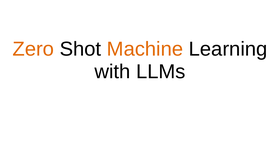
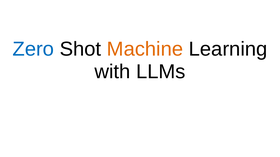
Zero colour: orange -> blue (33, 49)
